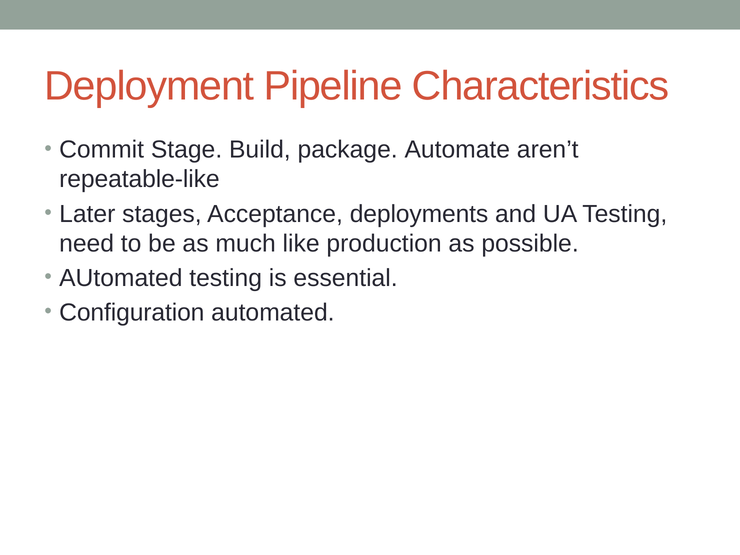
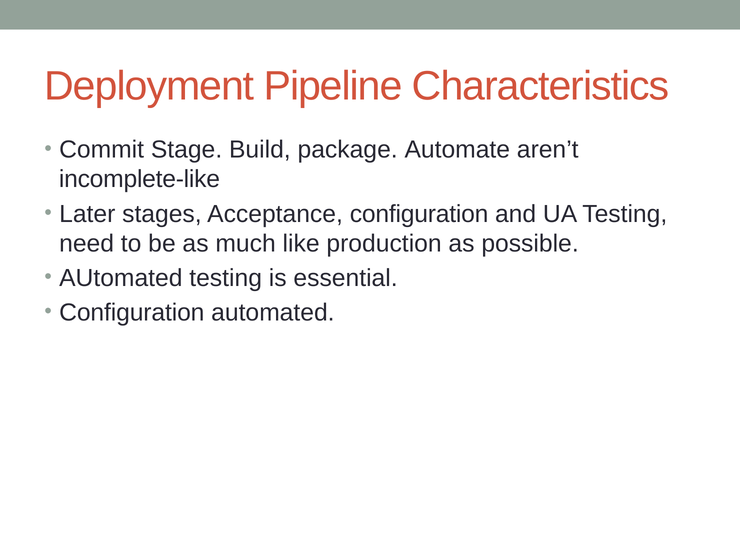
repeatable-like: repeatable-like -> incomplete-like (139, 179)
Acceptance deployments: deployments -> configuration (419, 214)
